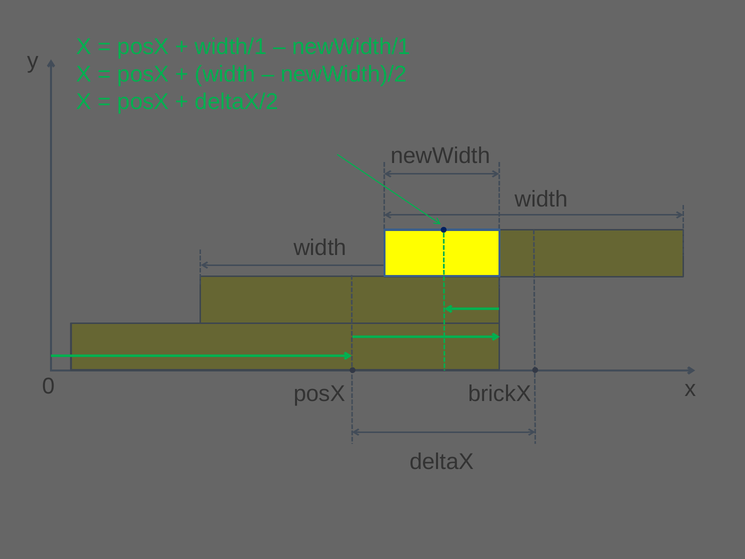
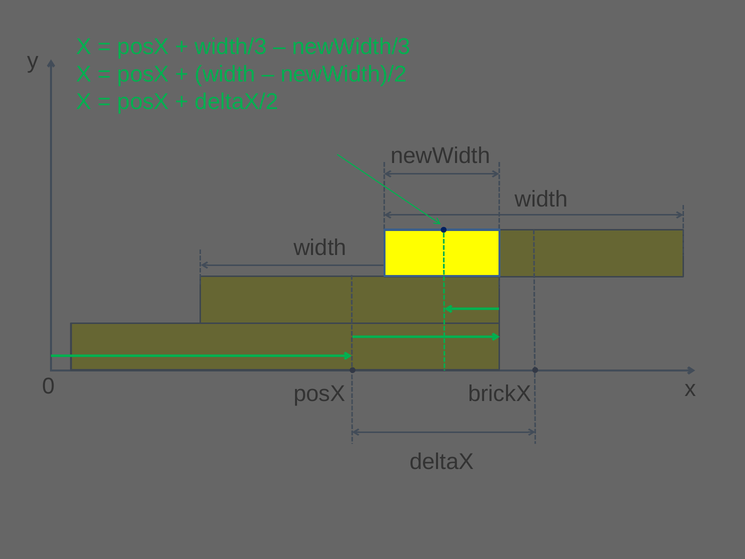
width/1: width/1 -> width/3 (231, 47)
newWidth/1: newWidth/1 -> newWidth/3 (351, 47)
